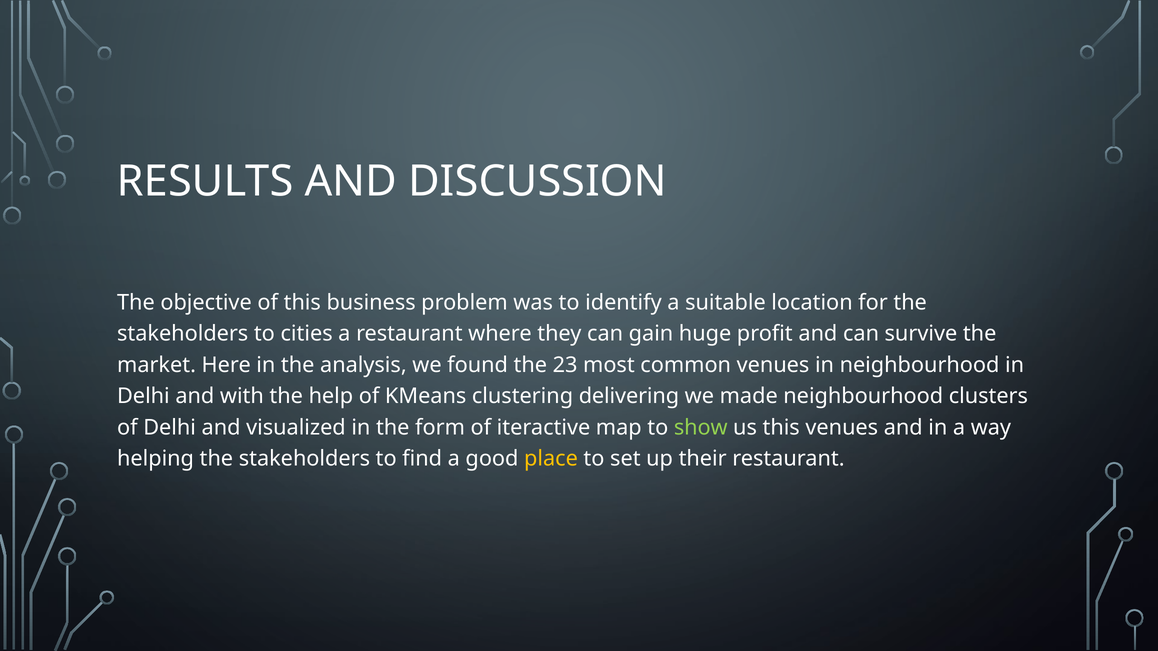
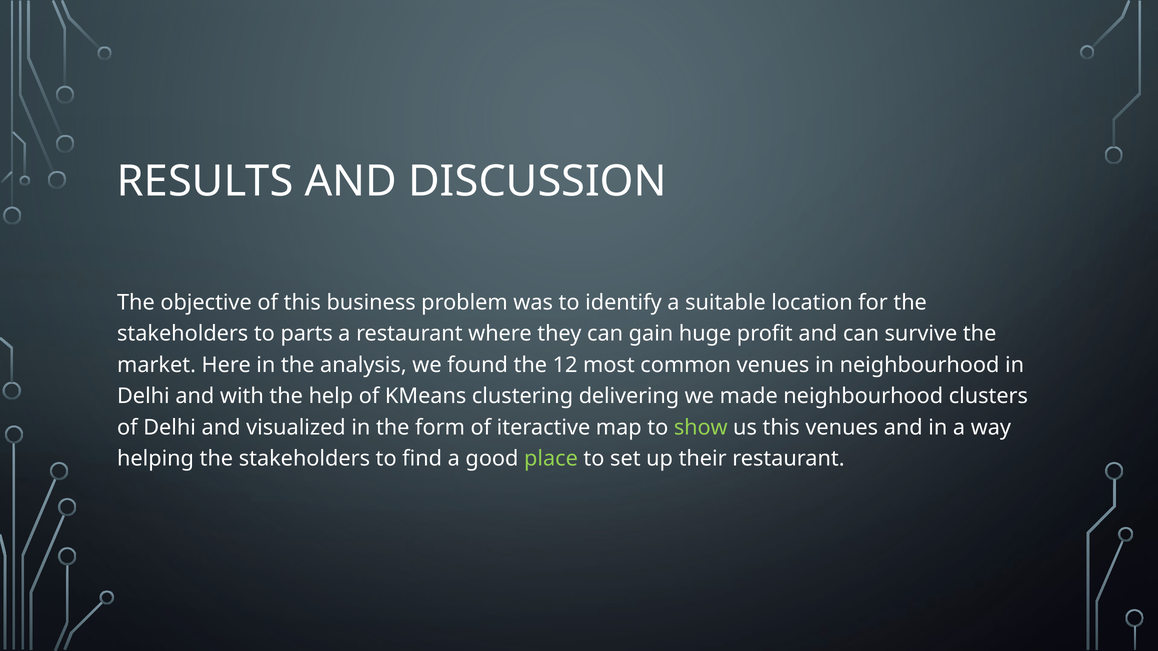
cities: cities -> parts (307, 334)
23: 23 -> 12 (565, 365)
place colour: yellow -> light green (551, 459)
